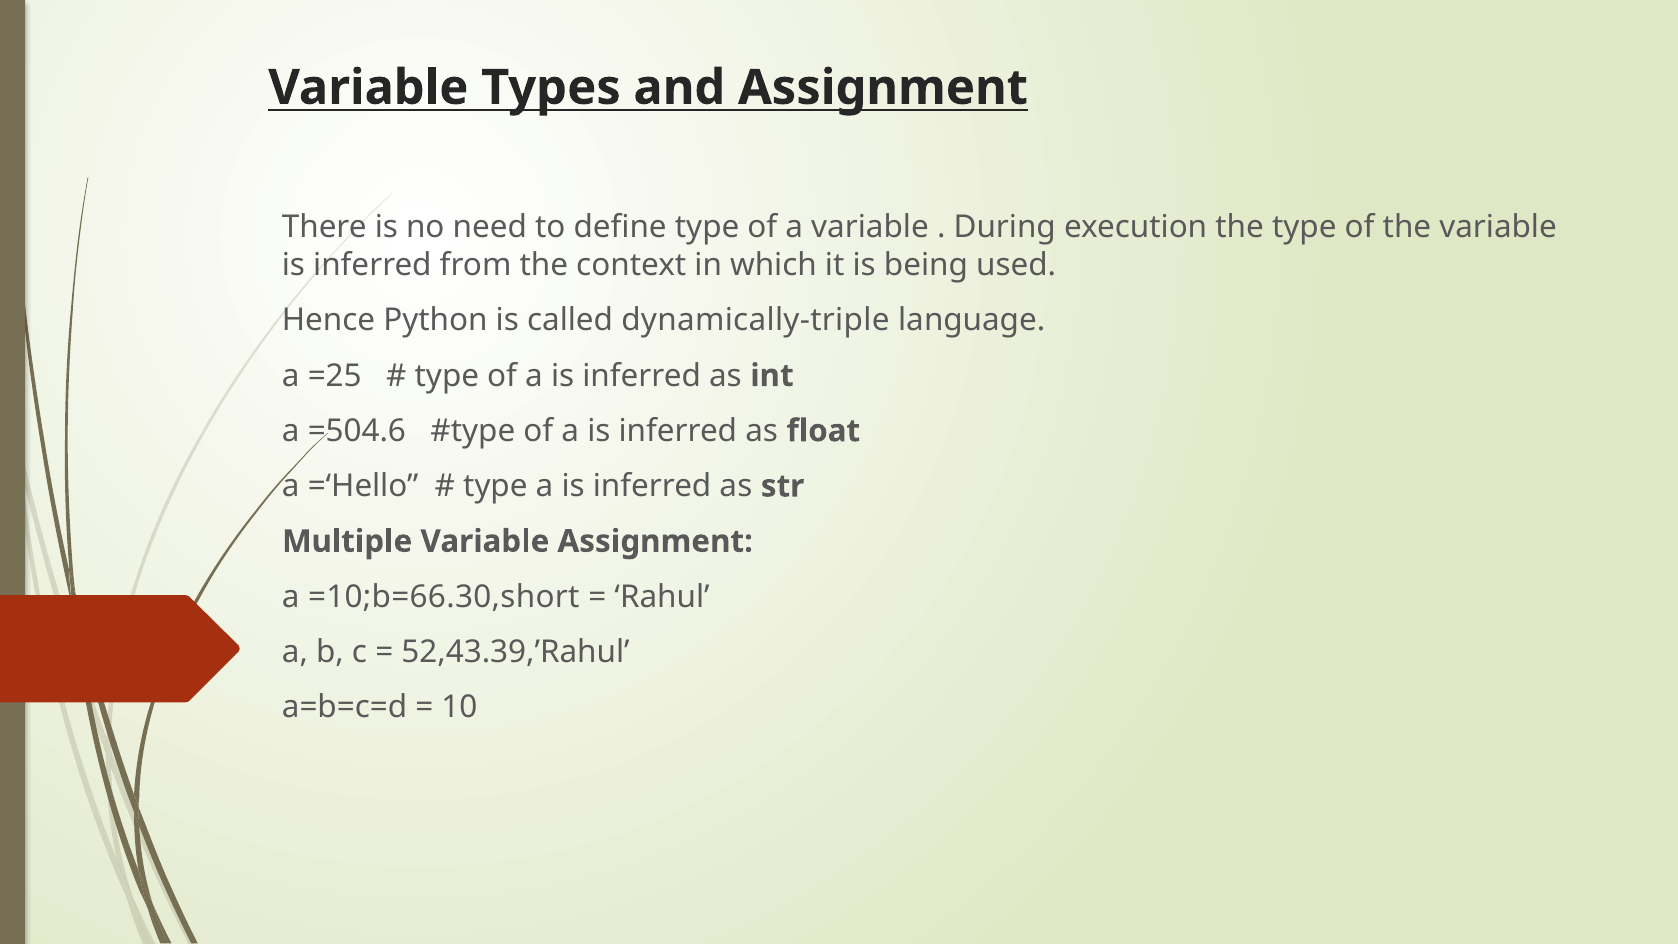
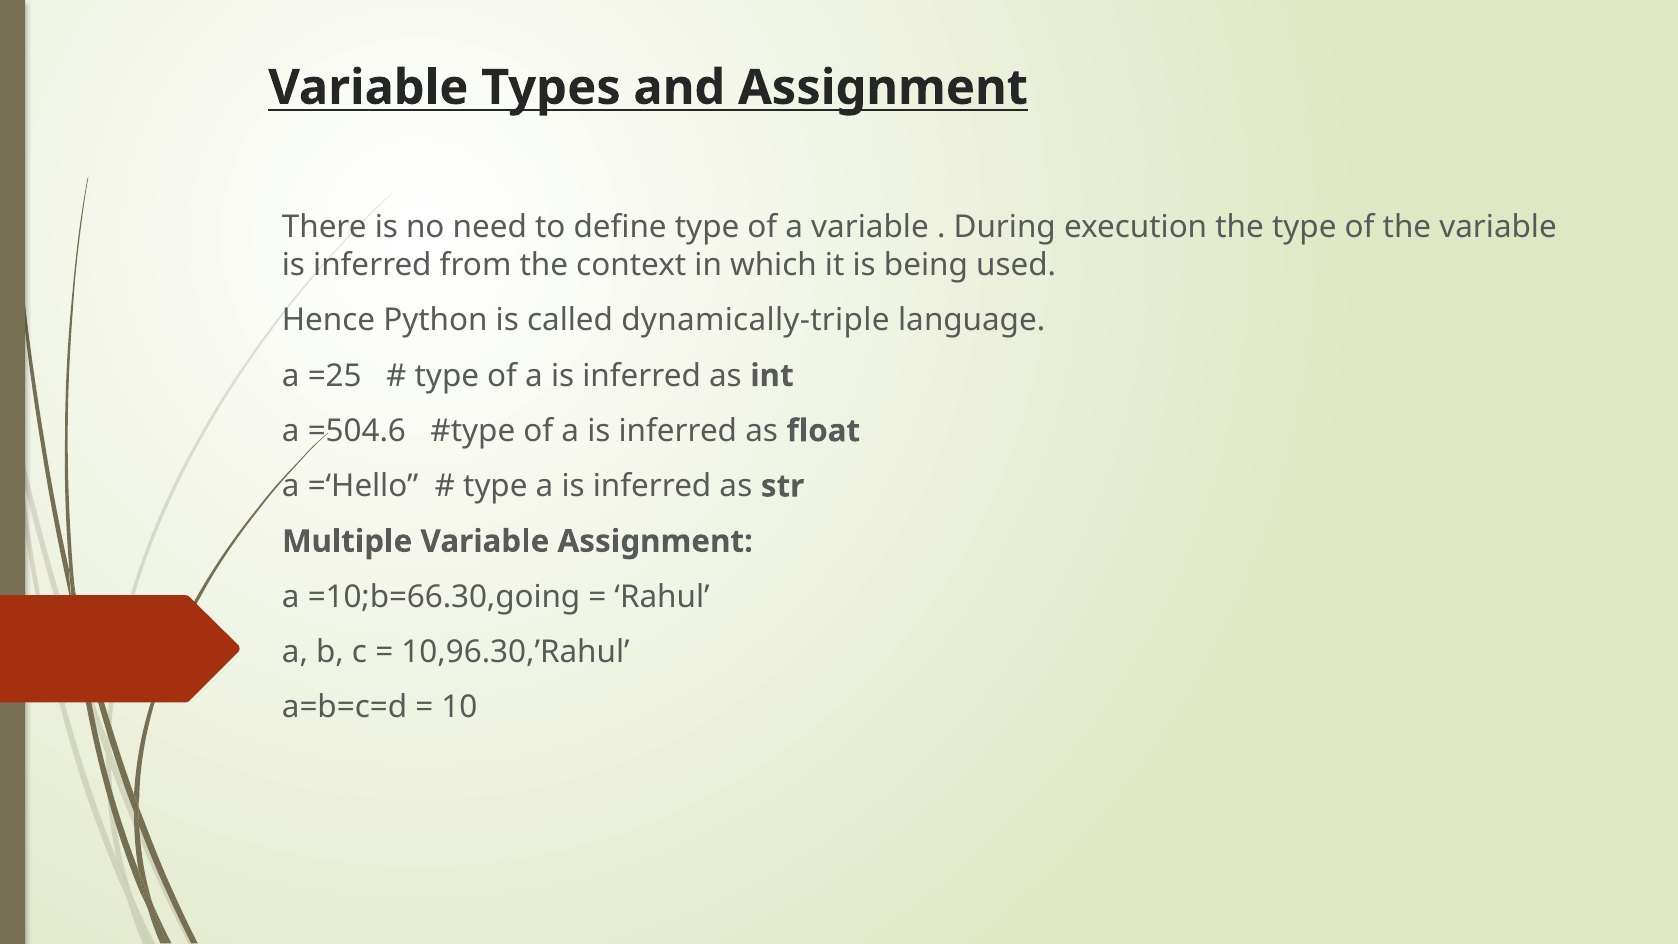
=10;b=66.30,short: =10;b=66.30,short -> =10;b=66.30,going (444, 597)
52,43.39,’Rahul: 52,43.39,’Rahul -> 10,96.30,’Rahul (516, 652)
